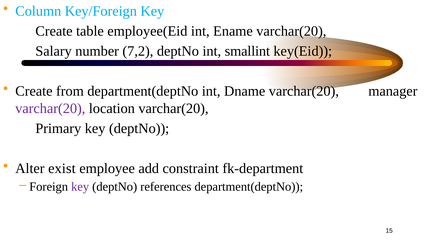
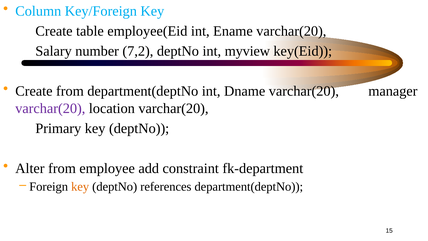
smallint: smallint -> myview (247, 51)
Alter exist: exist -> from (62, 168)
key colour: purple -> orange (80, 187)
